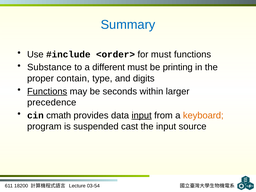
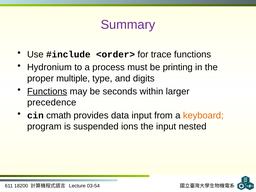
Summary colour: blue -> purple (128, 25)
for must: must -> trace (161, 54)
Substance: Substance -> Hydronium (49, 67)
different: different -> process (109, 67)
contain: contain -> multiple (73, 78)
input underline: present -> none (142, 115)
cast: cast -> ions (130, 126)
source: source -> nested (193, 126)
